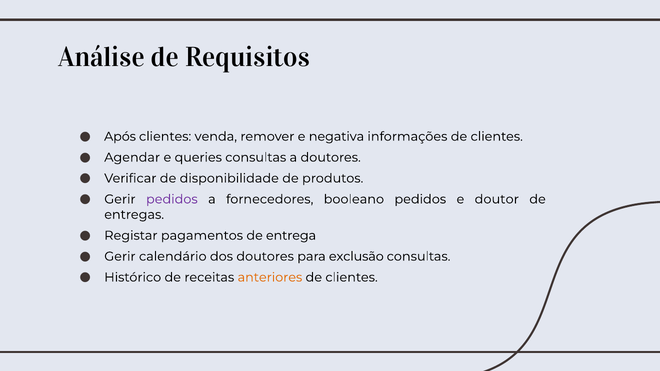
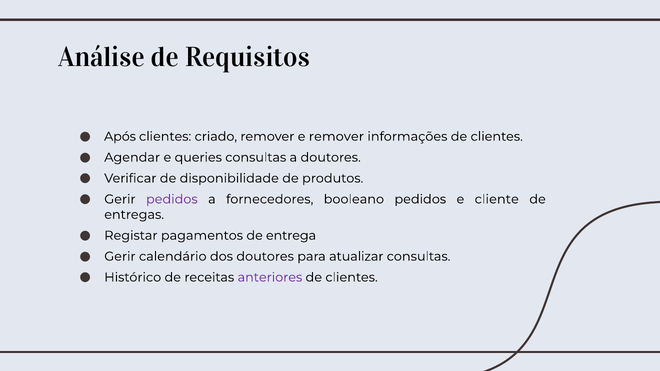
venda: venda -> criado (216, 137)
e negativa: negativa -> remover (336, 137)
doutor: doutor -> cliente (497, 199)
exclusão: exclusão -> atualizar (356, 257)
anteriores colour: orange -> purple (270, 278)
